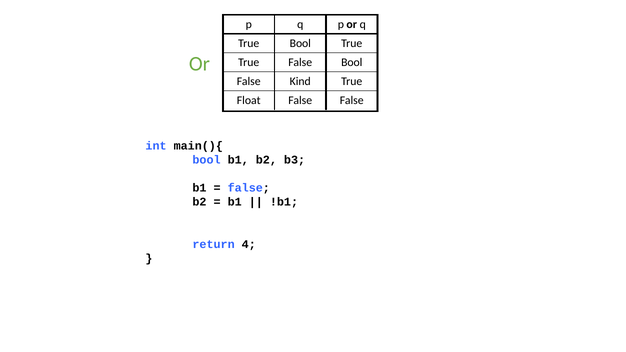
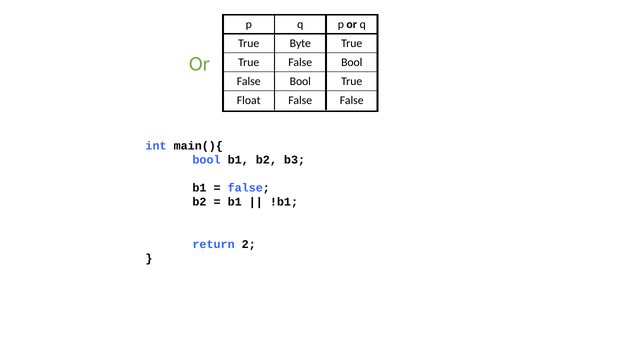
True Bool: Bool -> Byte (300, 43)
Kind: Kind -> Bool (300, 82)
4: 4 -> 2 (249, 244)
